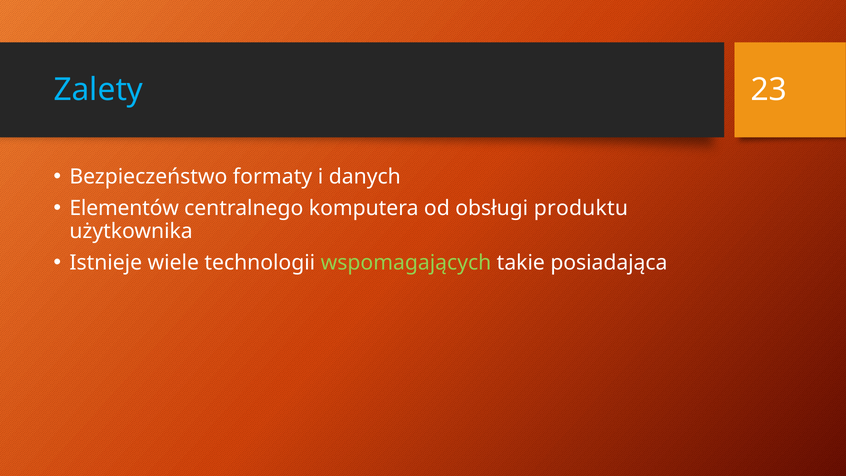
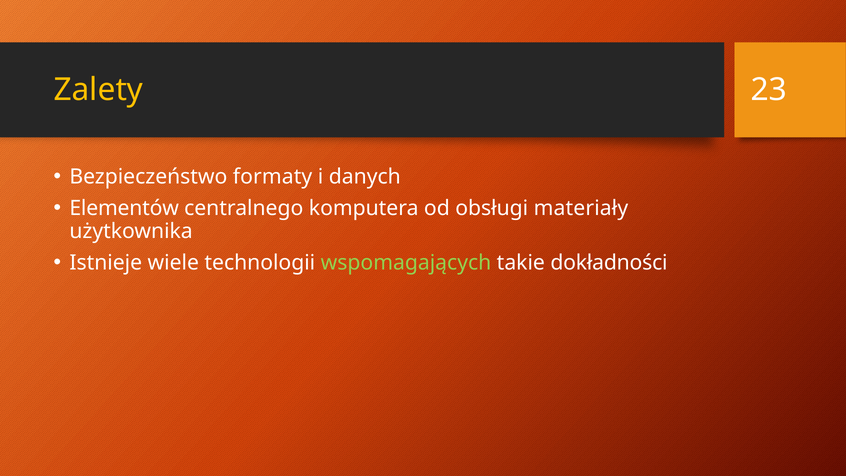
Zalety colour: light blue -> yellow (98, 90)
produktu: produktu -> materiały (581, 208)
posiadająca: posiadająca -> dokładności (609, 263)
